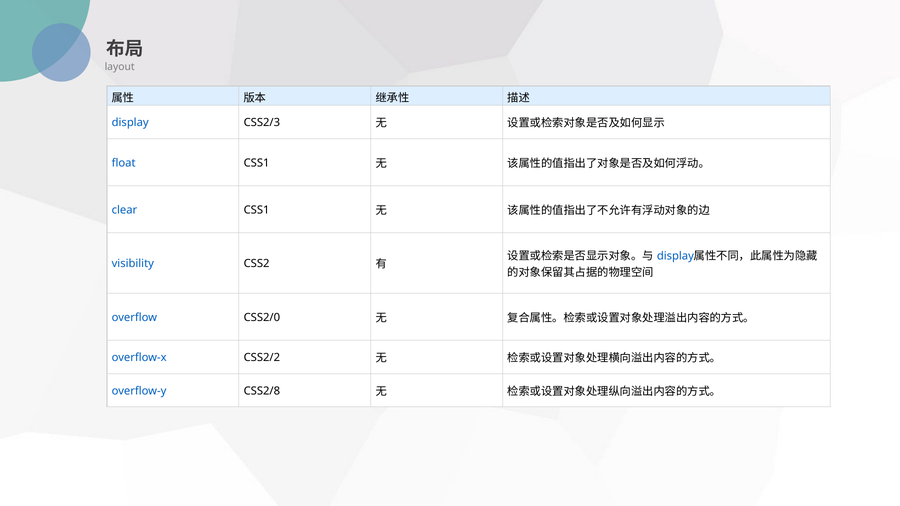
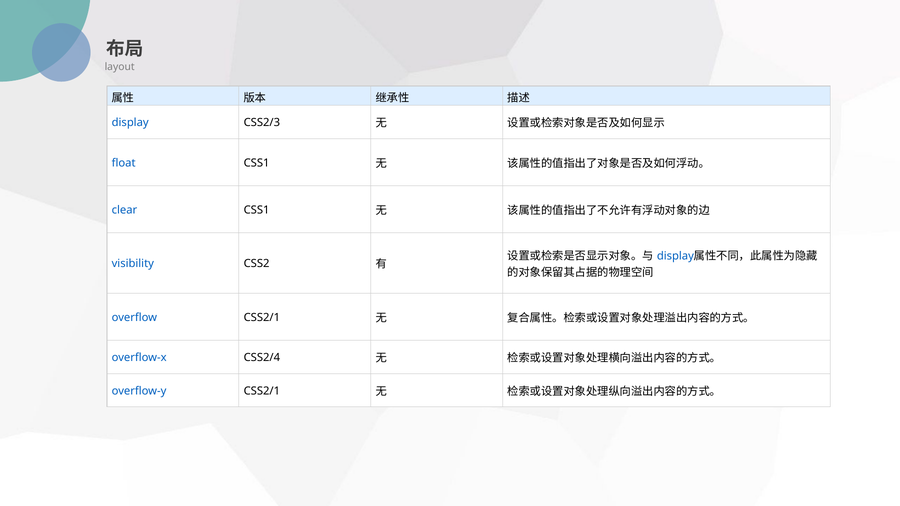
overflow CSS2/0: CSS2/0 -> CSS2/1 (262, 318)
CSS2/2: CSS2/2 -> CSS2/4 (262, 358)
overflow-y CSS2/8: CSS2/8 -> CSS2/1 (262, 391)
